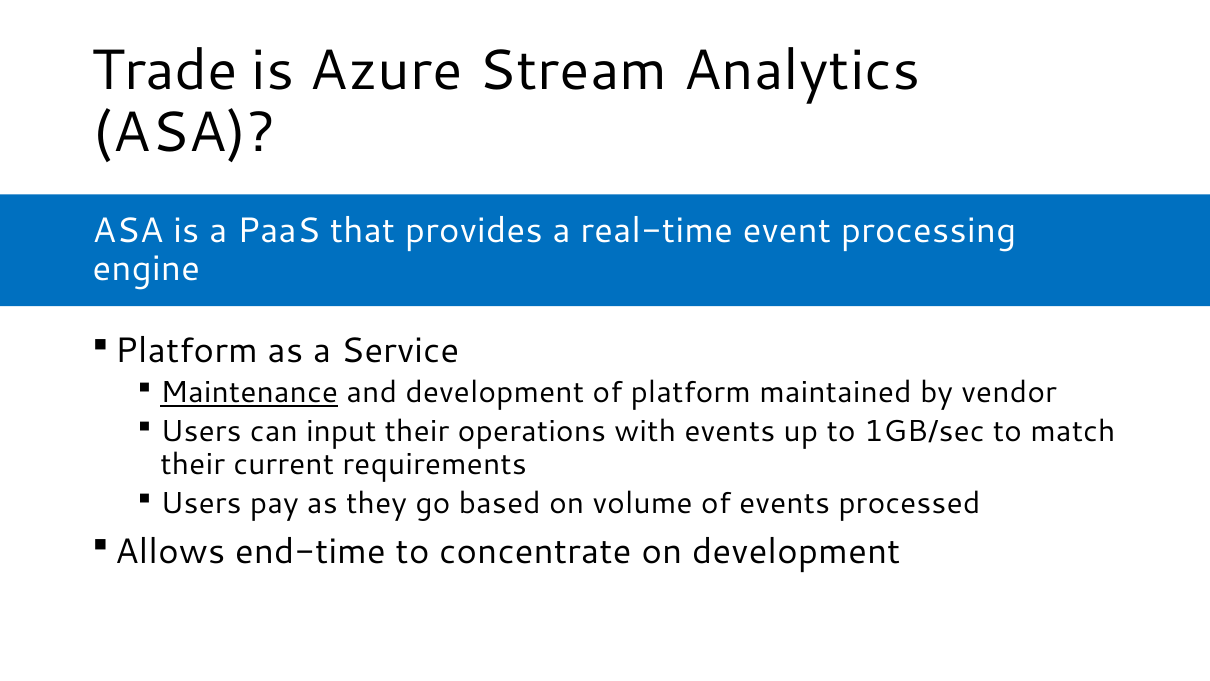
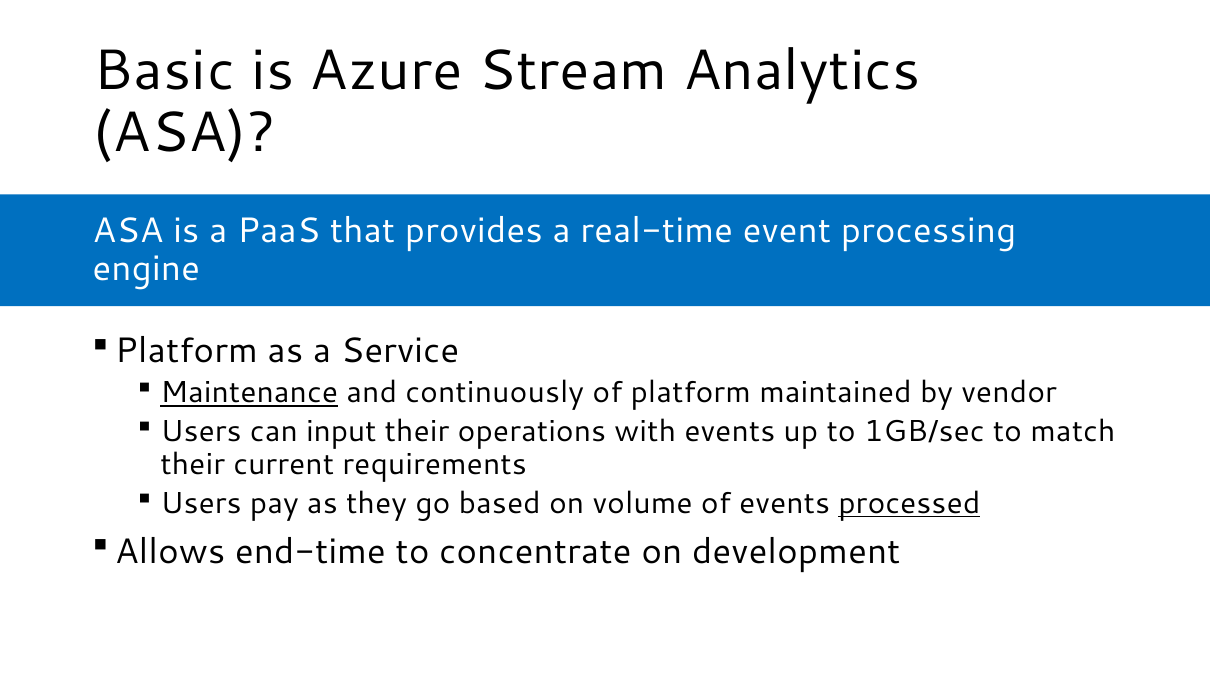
Trade: Trade -> Basic (164, 71)
and development: development -> continuously (495, 393)
processed underline: none -> present (909, 503)
